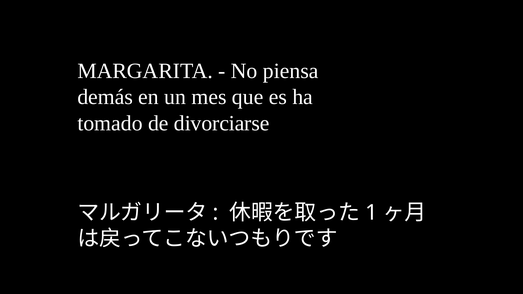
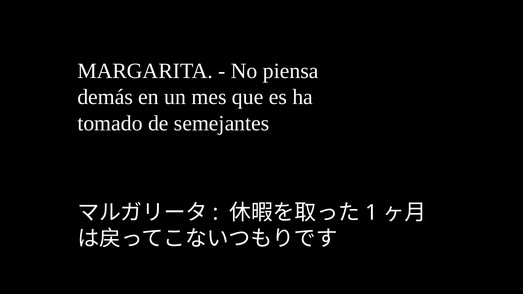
divorciarse: divorciarse -> semejantes (222, 123)
